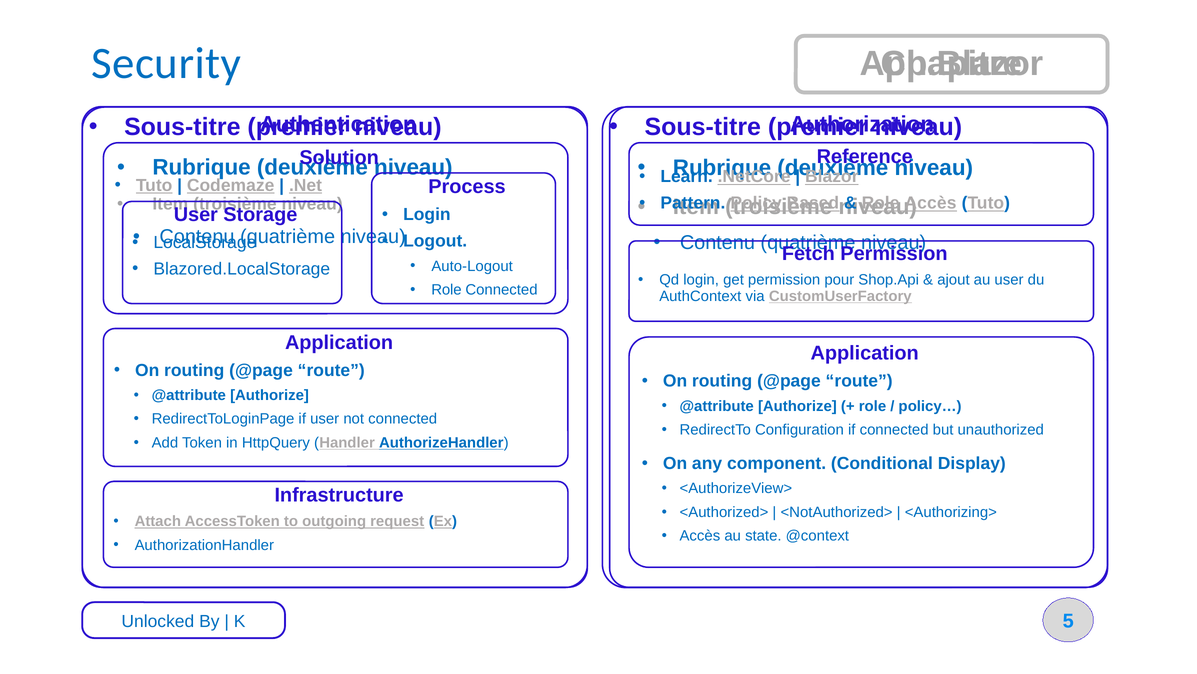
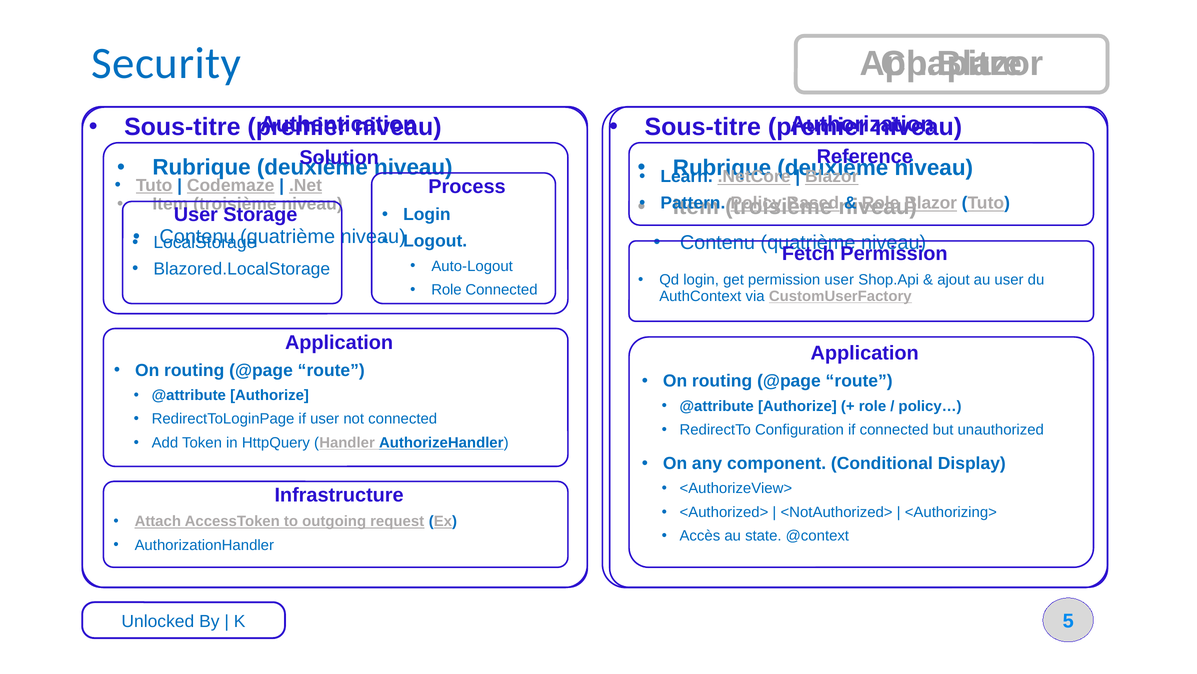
Accès: Accès -> Blazor (931, 203)
permission pour: pour -> user (839, 280)
